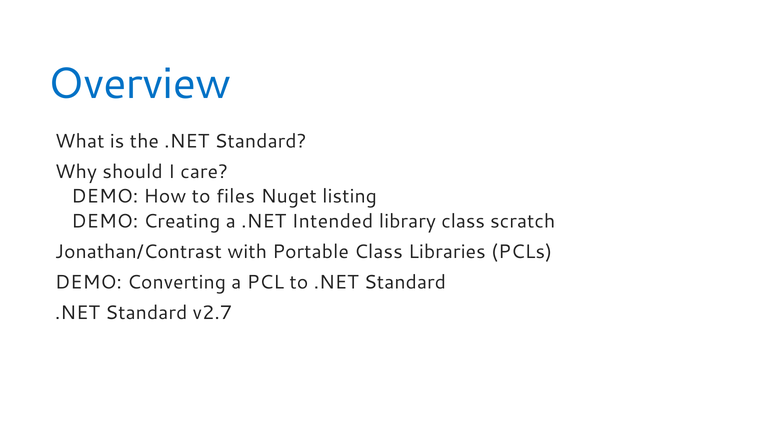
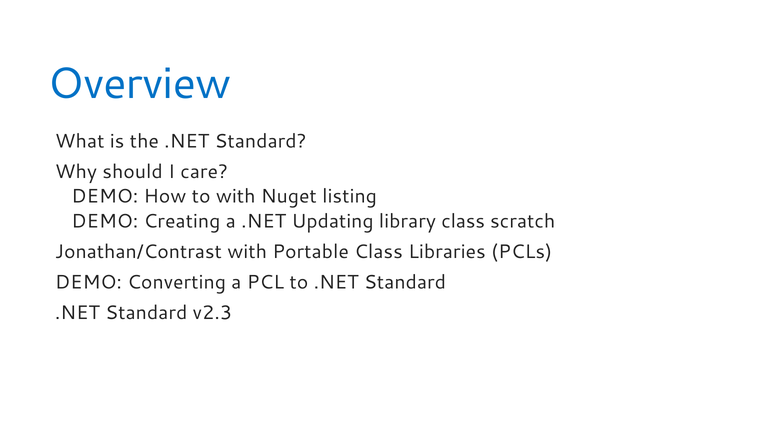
to files: files -> with (236, 196)
Intended: Intended -> Updating (333, 221)
v2.7: v2.7 -> v2.3 (212, 313)
